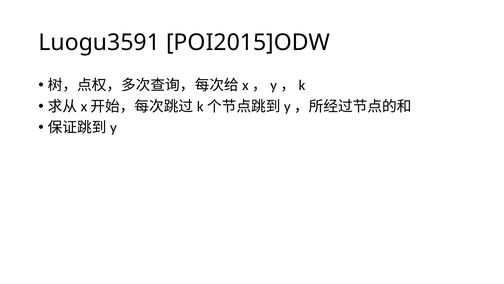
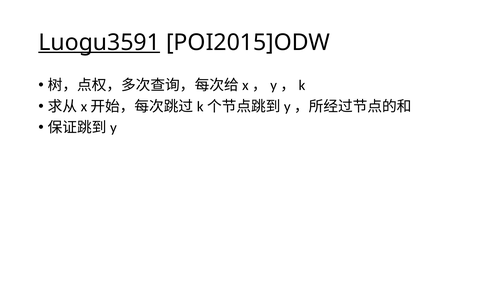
Luogu3591 underline: none -> present (99, 42)
